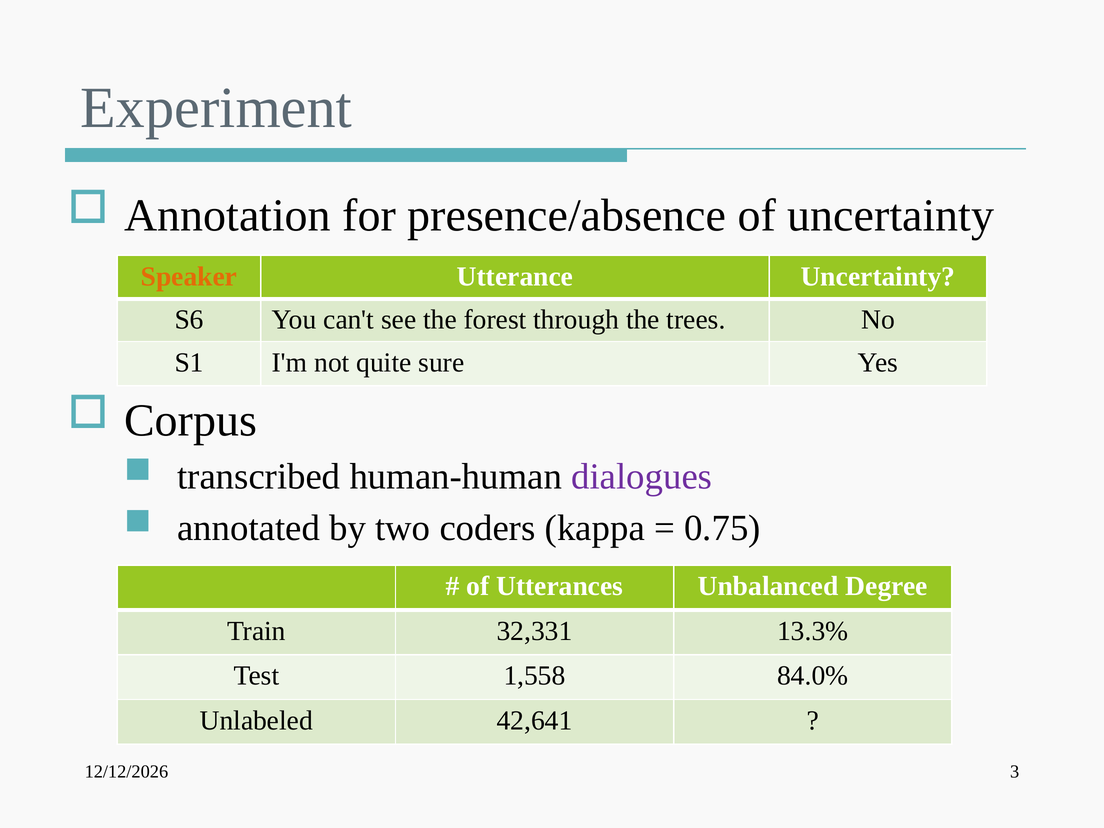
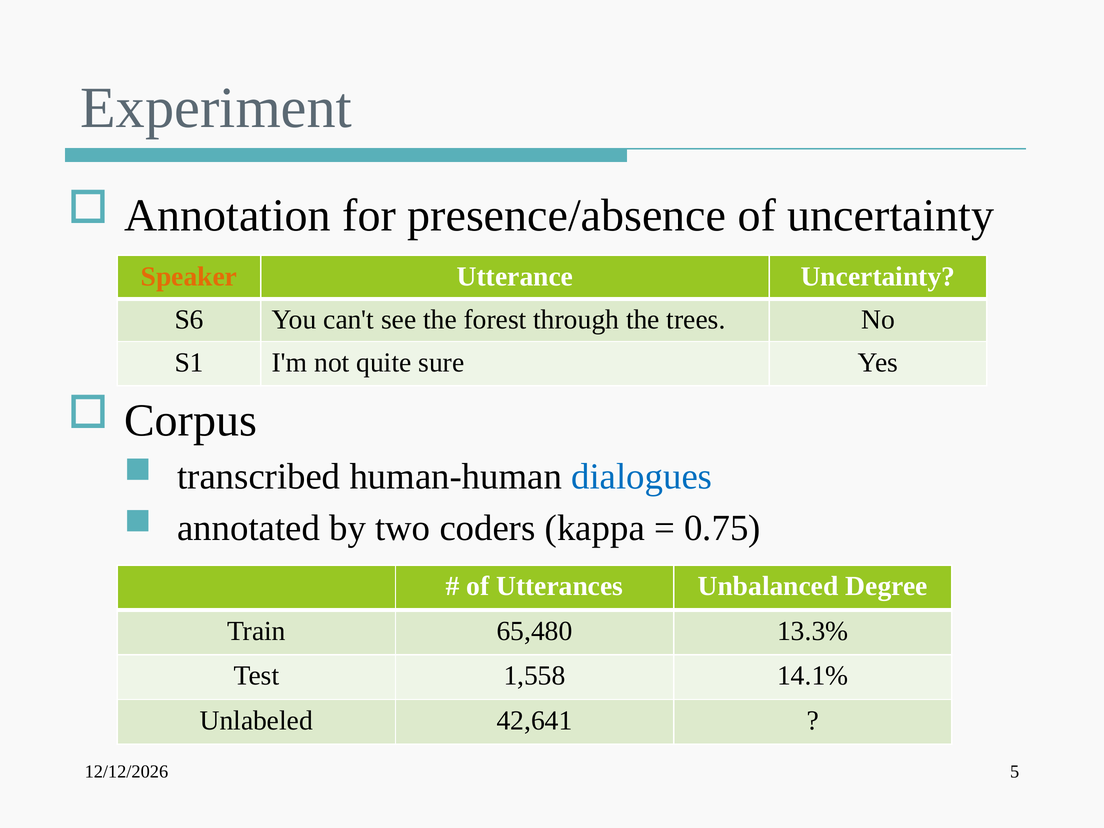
dialogues colour: purple -> blue (642, 477)
32,331: 32,331 -> 65,480 (535, 631)
84.0%: 84.0% -> 14.1% (813, 676)
3: 3 -> 5 (1015, 772)
